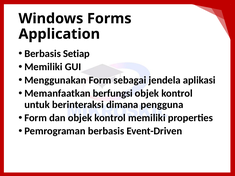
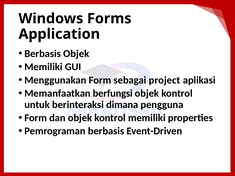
Berbasis Setiap: Setiap -> Objek (76, 54)
jendela: jendela -> project (165, 80)
